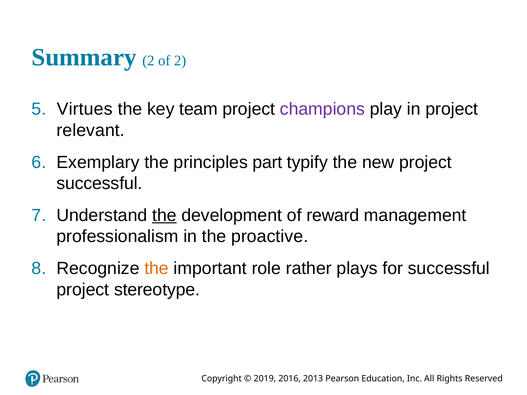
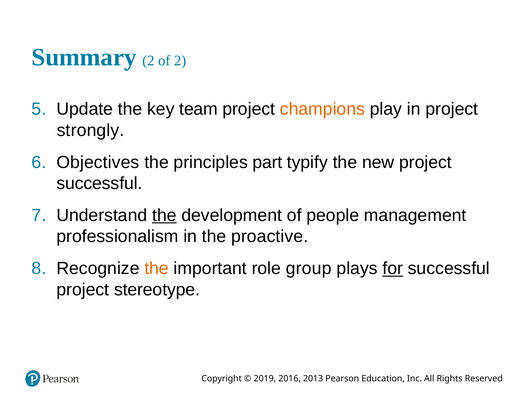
Virtues: Virtues -> Update (85, 109)
champions colour: purple -> orange (322, 109)
relevant: relevant -> strongly (91, 130)
Exemplary: Exemplary -> Objectives (98, 162)
reward: reward -> people (333, 216)
rather: rather -> group (309, 269)
for underline: none -> present (393, 269)
